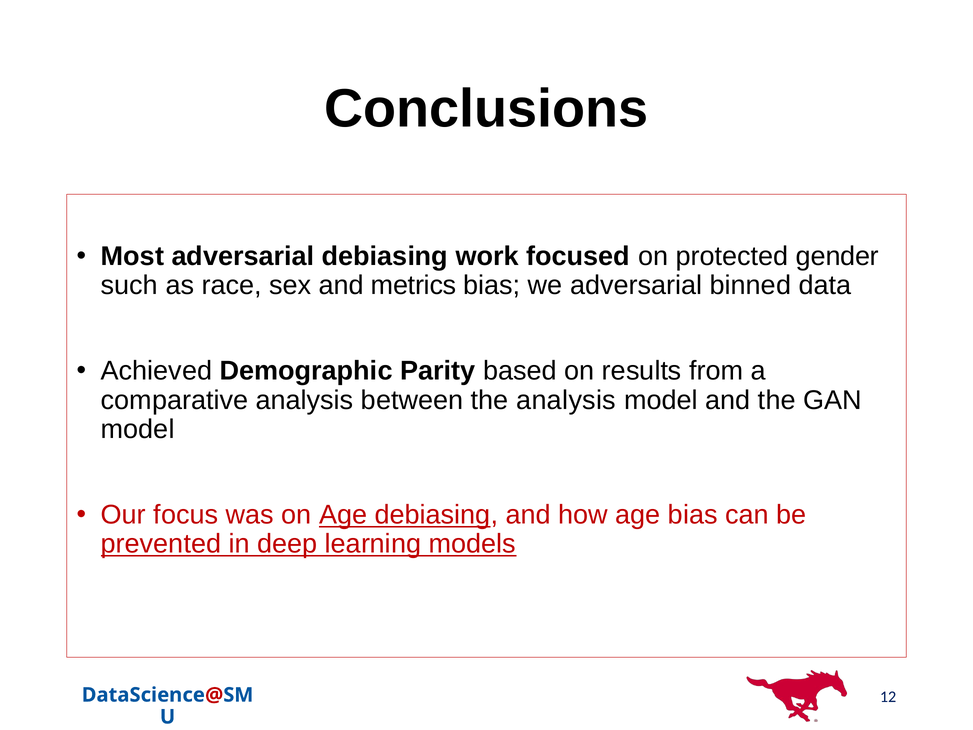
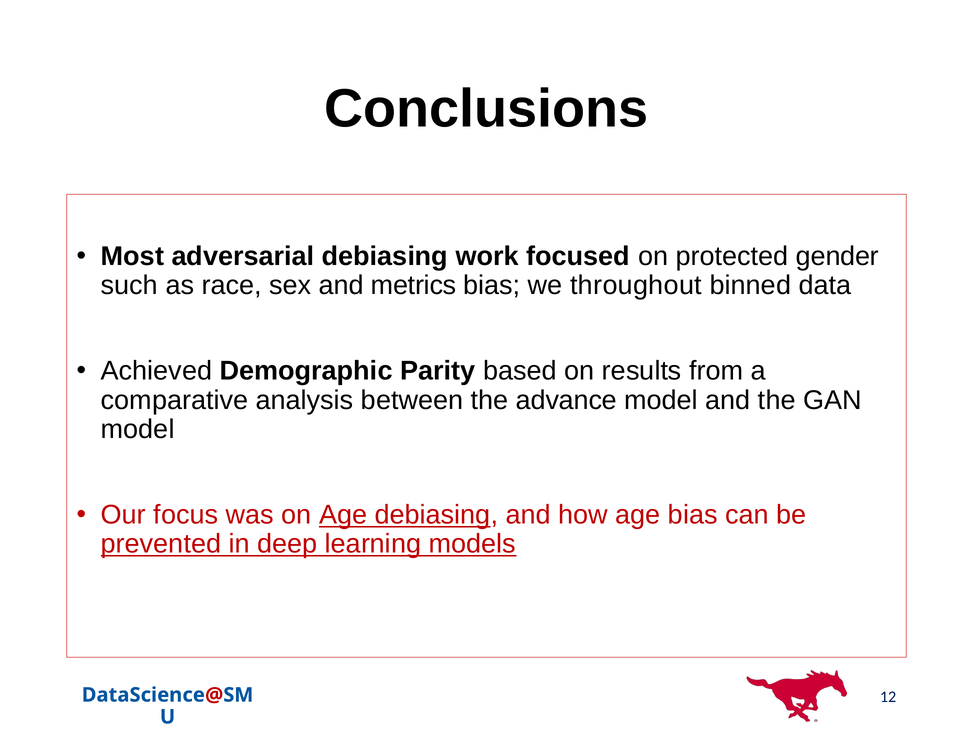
we adversarial: adversarial -> throughout (636, 285)
the analysis: analysis -> advance (566, 400)
